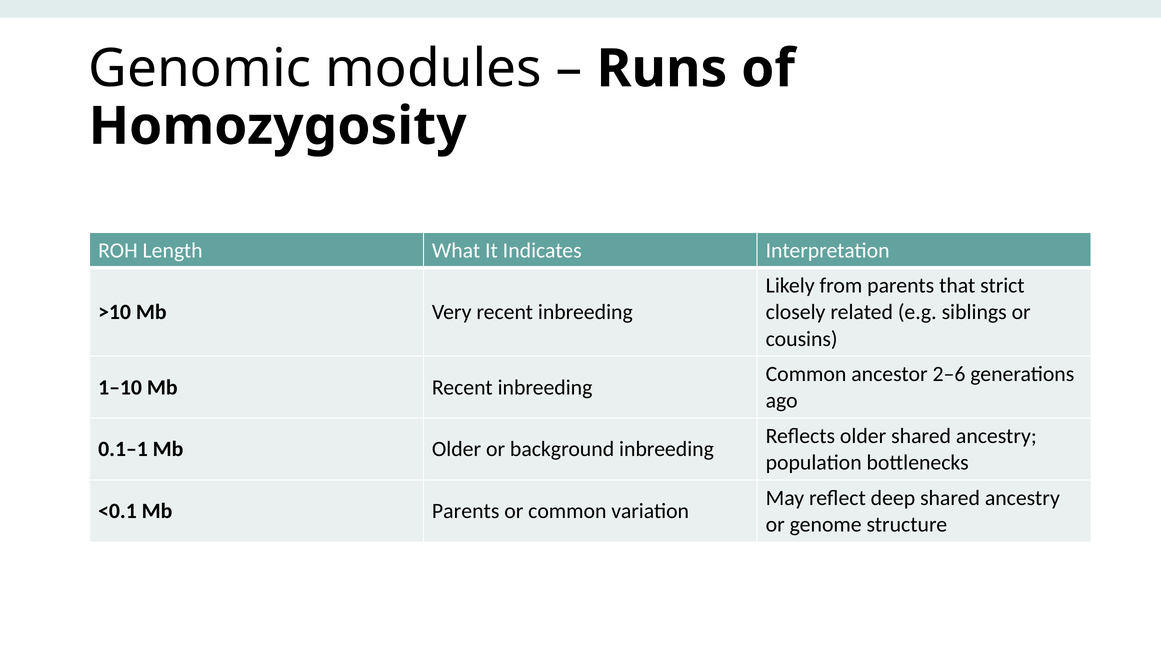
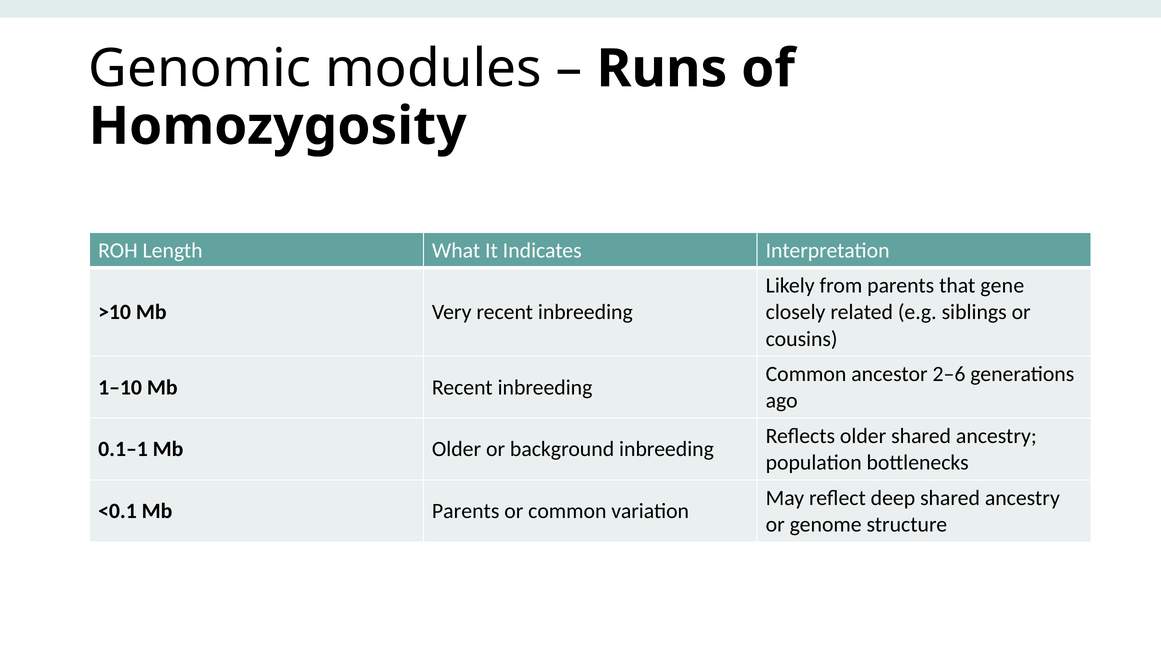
strict: strict -> gene (1002, 286)
